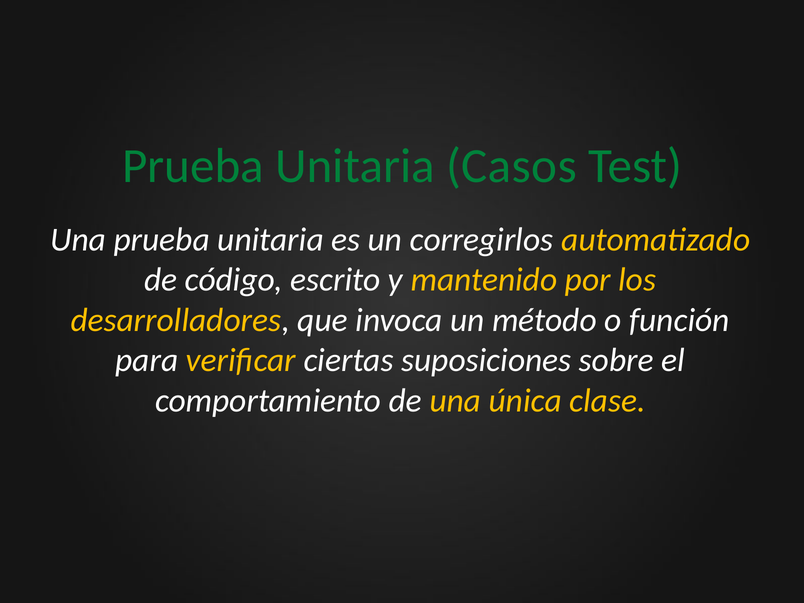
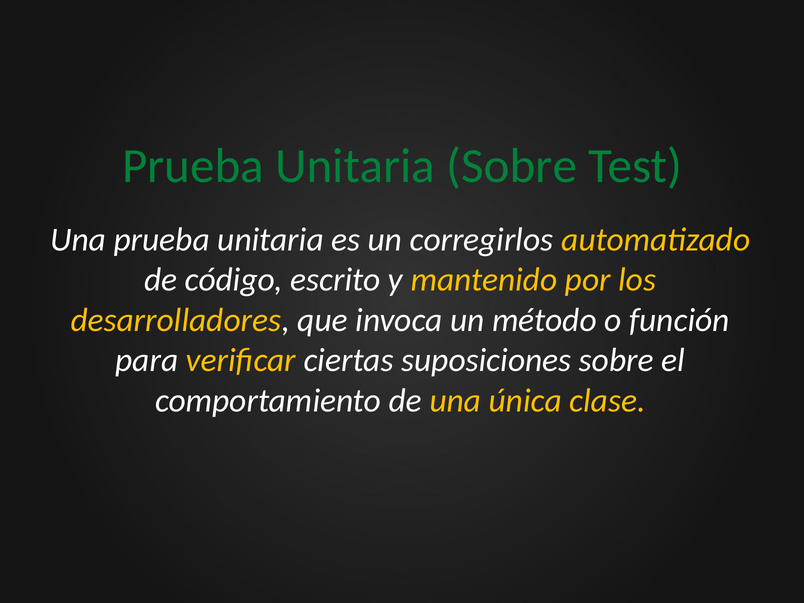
Unitaria Casos: Casos -> Sobre (512, 166)
